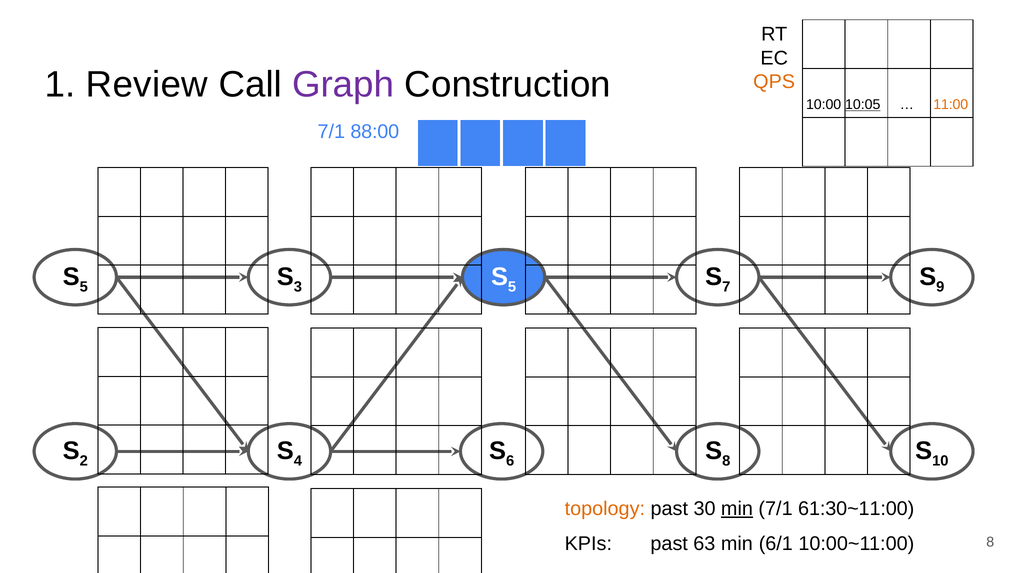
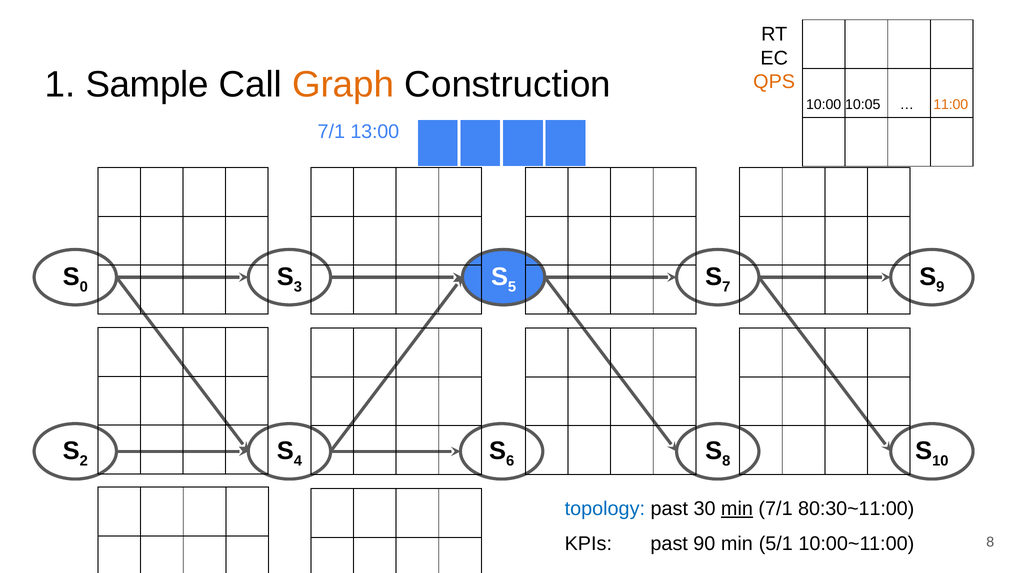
Review: Review -> Sample (147, 84)
Graph colour: purple -> orange (343, 84)
10:05 underline: present -> none (863, 105)
88:00: 88:00 -> 13:00 (375, 132)
5: 5 -> 0 (84, 287)
topology colour: orange -> blue (605, 508)
61:30~11:00: 61:30~11:00 -> 80:30~11:00 (856, 508)
63: 63 -> 90 (704, 543)
6/1: 6/1 -> 5/1 (776, 543)
